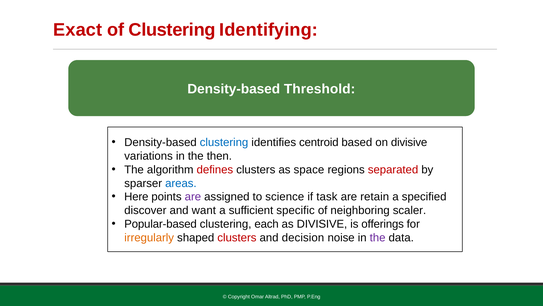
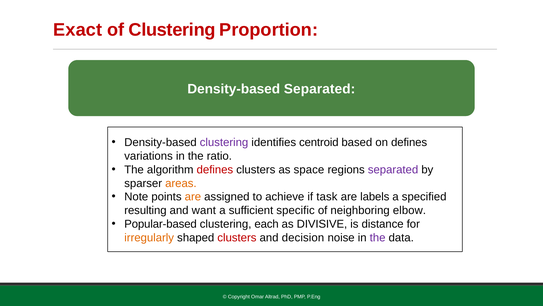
Identifying: Identifying -> Proportion (269, 30)
Density-based Threshold: Threshold -> Separated (320, 89)
clustering colour: blue -> purple (224, 142)
on divisive: divisive -> defines (409, 142)
then: then -> ratio (219, 156)
separated colour: red -> purple (393, 169)
areas colour: blue -> orange (181, 183)
Here: Here -> Note (136, 197)
are colour: purple -> orange (193, 197)
science: science -> achieve (285, 197)
retain: retain -> labels (375, 197)
discover: discover -> resulting (145, 210)
scaler: scaler -> elbow (409, 210)
offerings: offerings -> distance (383, 224)
